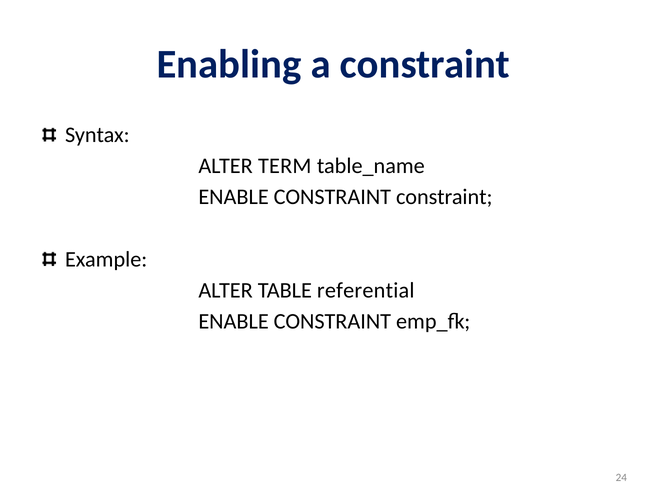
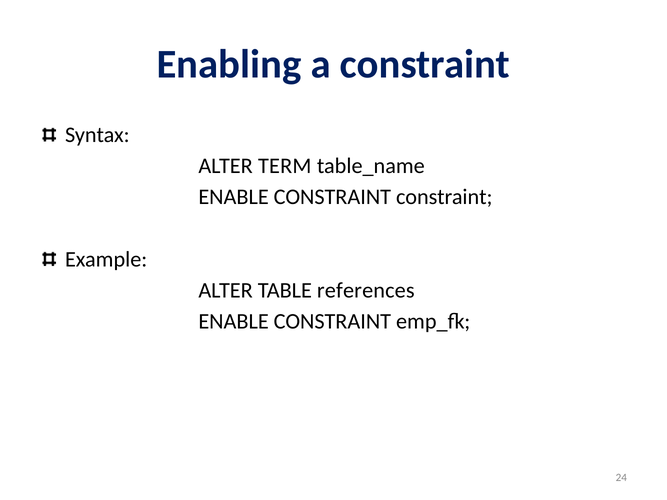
referential: referential -> references (366, 291)
